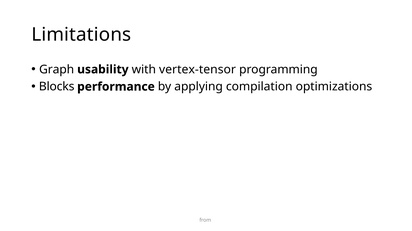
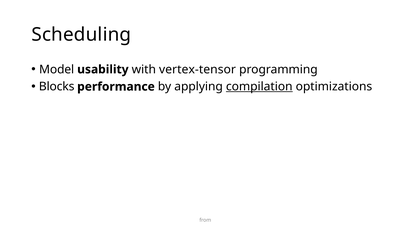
Limitations: Limitations -> Scheduling (81, 35)
Graph: Graph -> Model (57, 70)
compilation underline: none -> present (259, 87)
